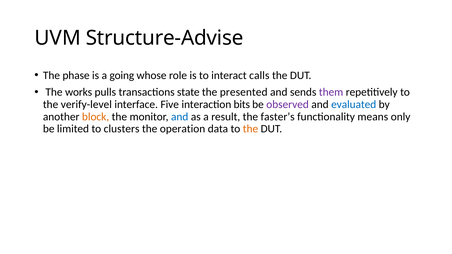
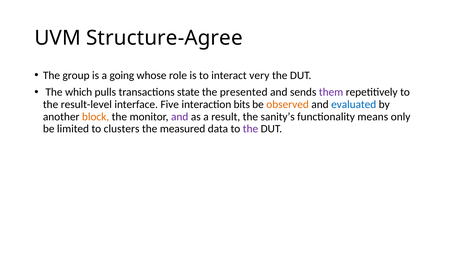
Structure-Advise: Structure-Advise -> Structure-Agree (164, 38)
phase: phase -> group (76, 75)
calls: calls -> very (259, 75)
works: works -> which (79, 92)
verify-level: verify-level -> result-level (86, 105)
observed colour: purple -> orange (288, 105)
and colour: blue -> purple (180, 117)
faster’s: faster’s -> sanity’s (278, 117)
operation: operation -> measured (183, 129)
the colour: orange -> purple (250, 129)
